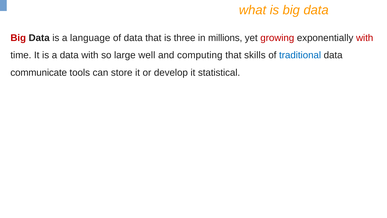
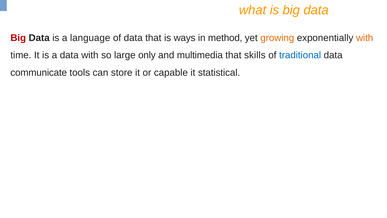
three: three -> ways (185, 38)
millions: millions -> method (225, 38)
growing colour: red -> orange (277, 38)
with colour: red -> orange (365, 38)
well: well -> only (147, 55)
computing: computing -> multimedia (200, 55)
develop: develop -> capable (171, 73)
